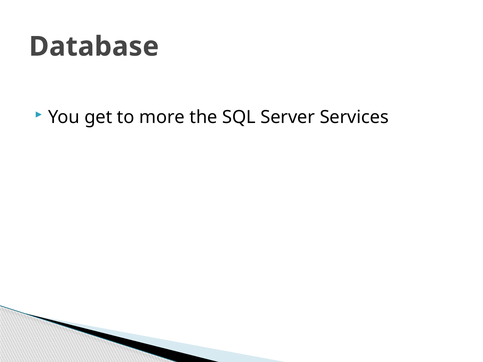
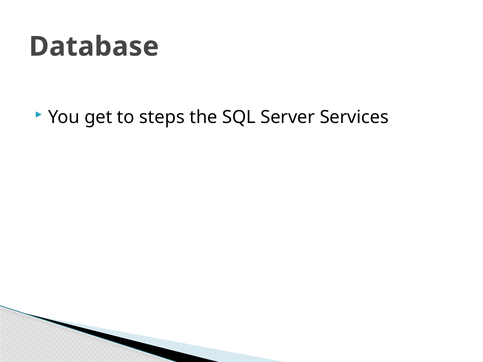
more: more -> steps (162, 117)
